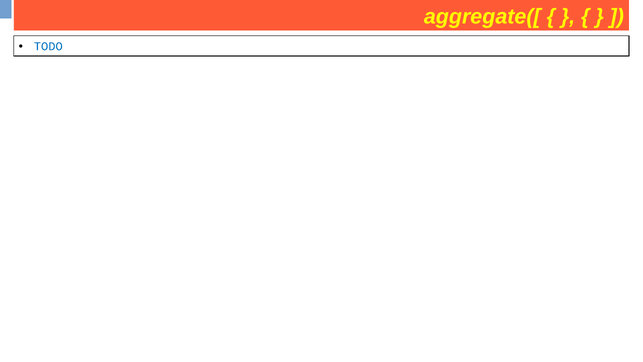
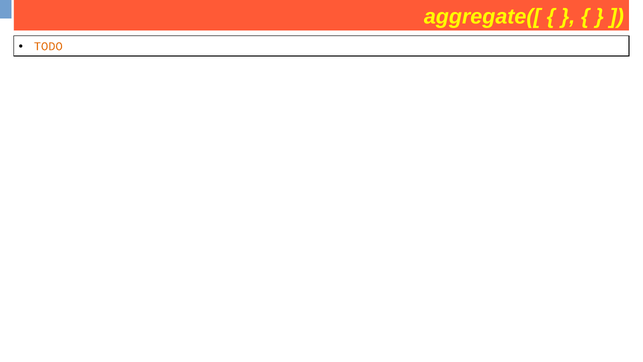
TODO colour: blue -> orange (48, 46)
